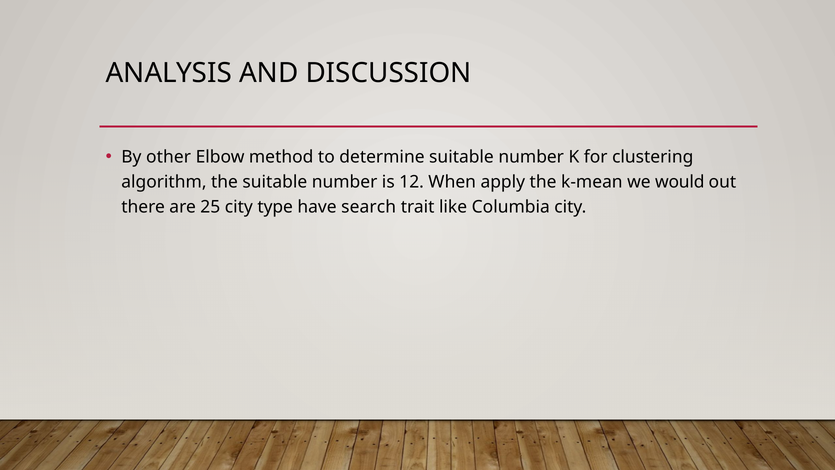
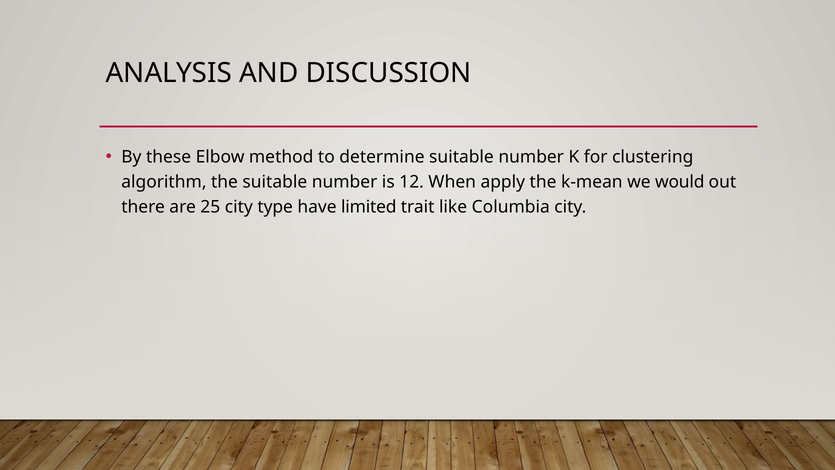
other: other -> these (169, 157)
search: search -> limited (369, 207)
